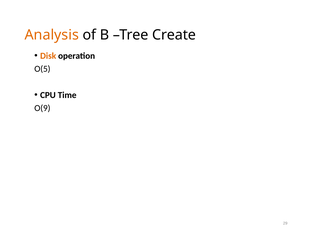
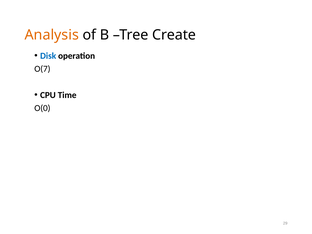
Disk colour: orange -> blue (48, 56)
O(5: O(5 -> O(7 (42, 69)
O(9: O(9 -> O(0 (42, 108)
